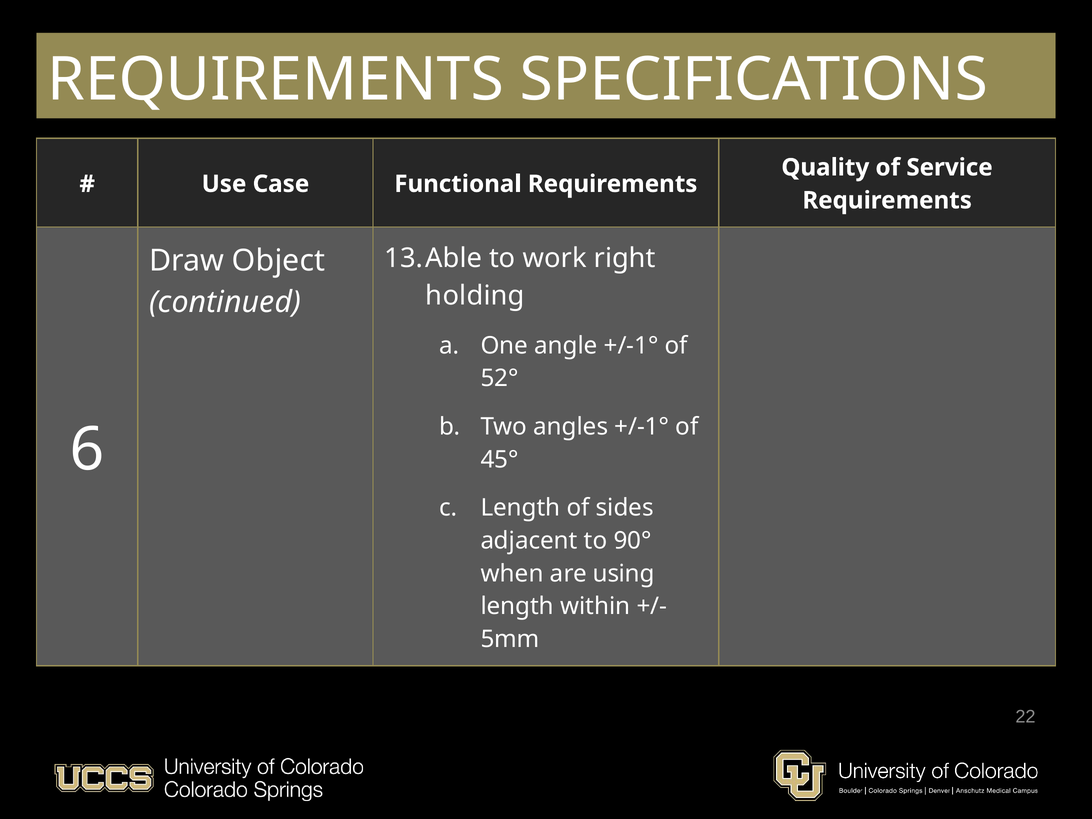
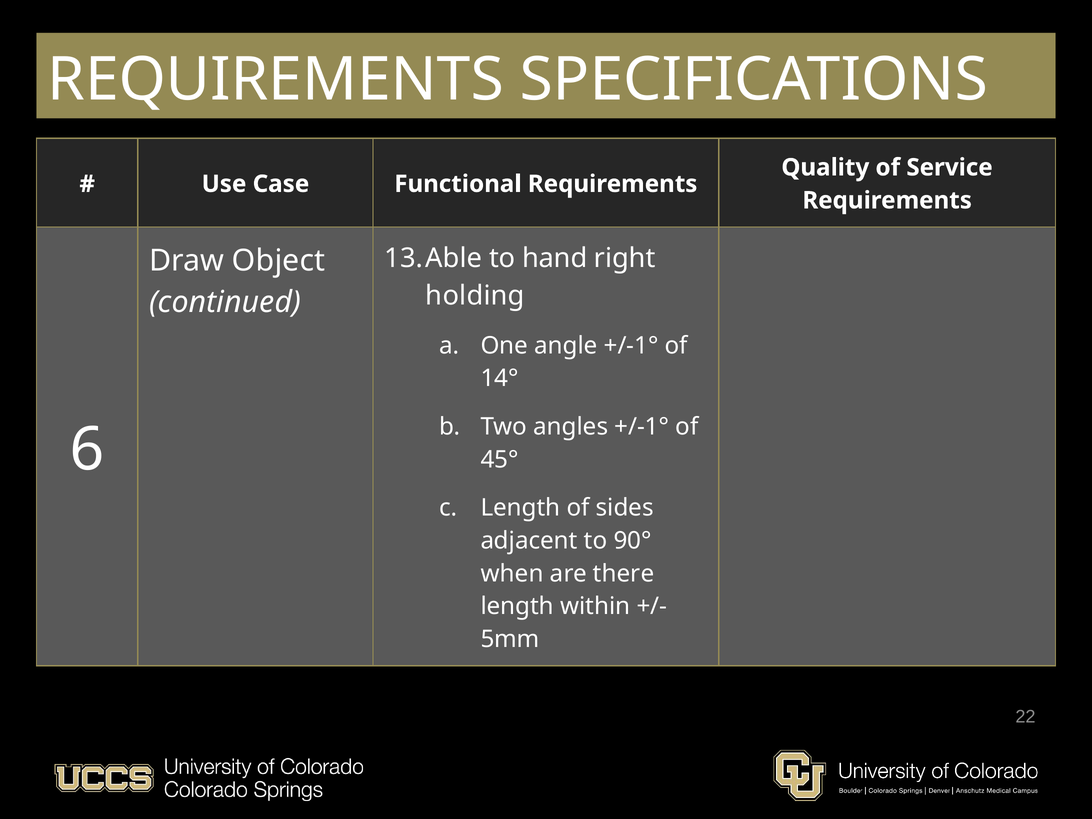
work: work -> hand (555, 258)
52°: 52° -> 14° (500, 378)
using: using -> there (624, 574)
